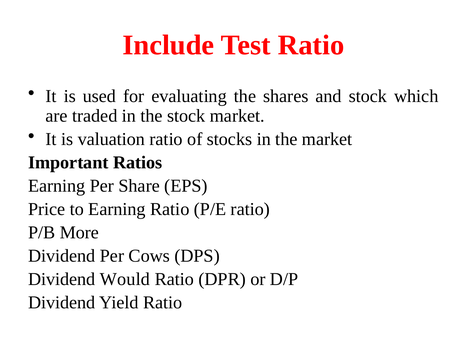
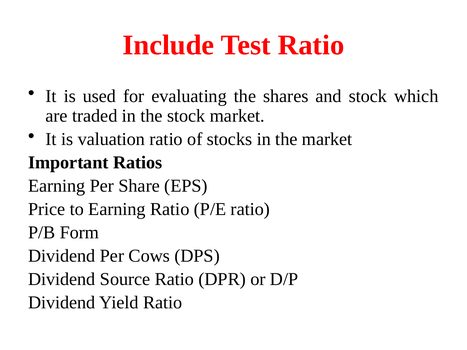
More: More -> Form (79, 233)
Would: Would -> Source (125, 279)
